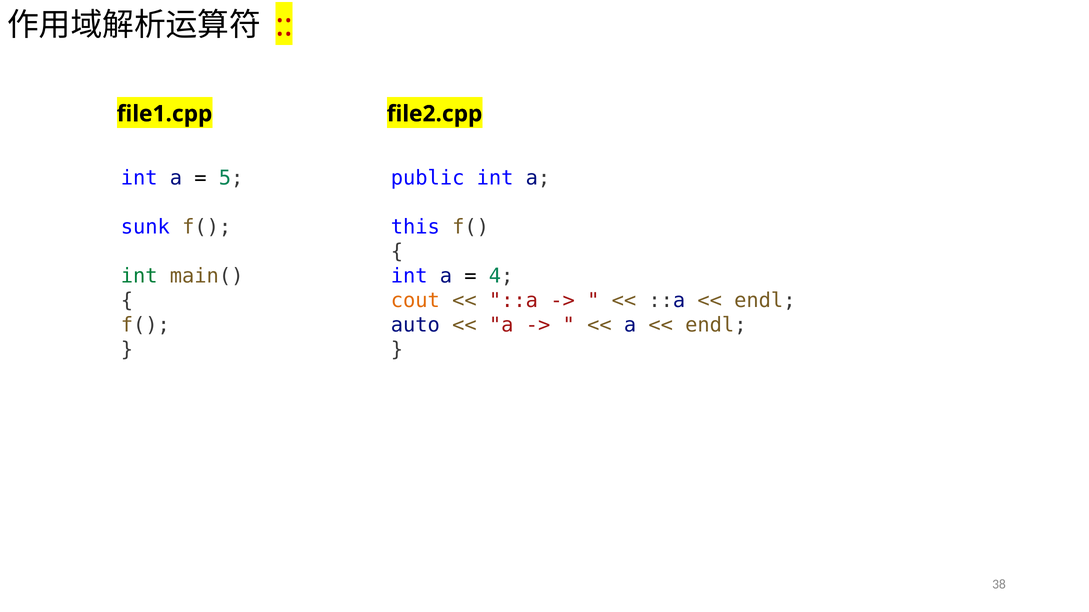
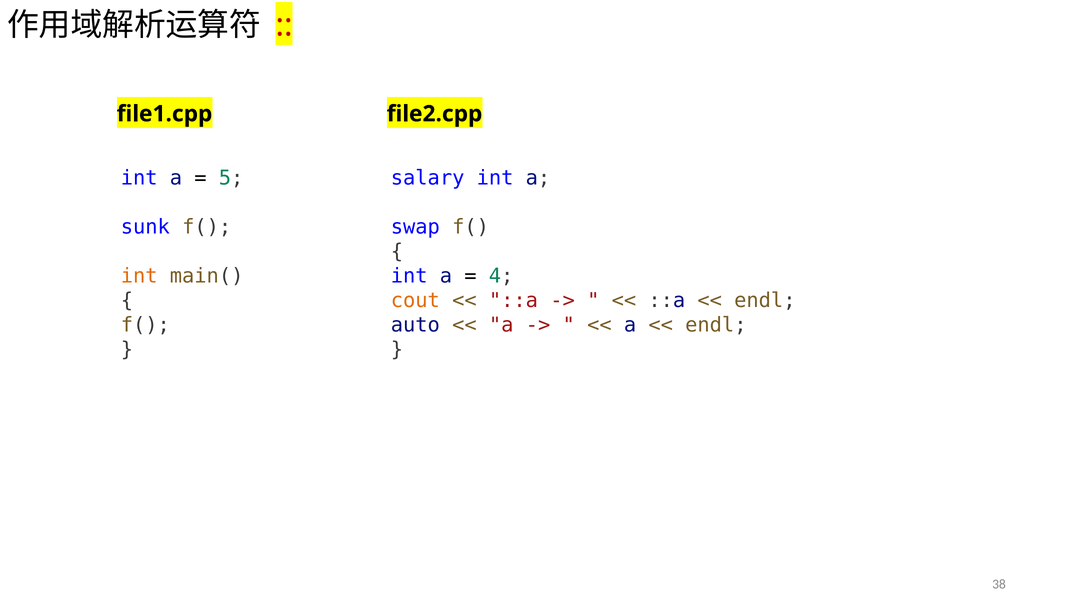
public: public -> salary (428, 178)
this: this -> swap (415, 227)
int colour: green -> orange (139, 276)
